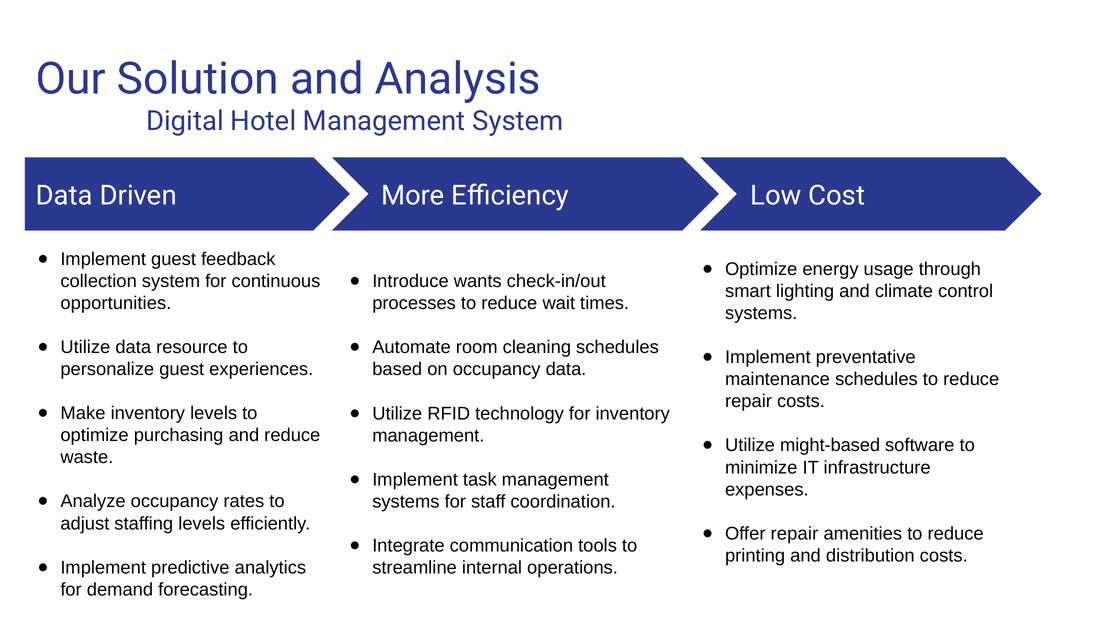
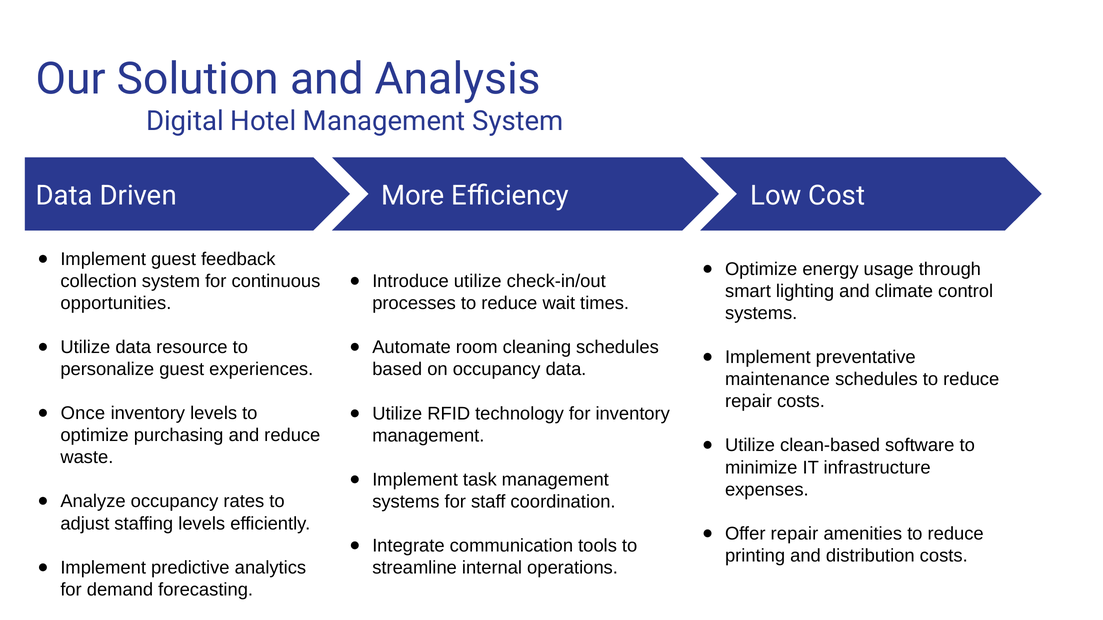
Introduce wants: wants -> utilize (478, 281)
Make: Make -> Once (83, 414)
might-based: might-based -> clean-based (830, 446)
